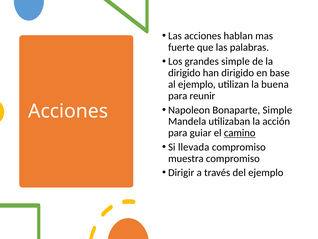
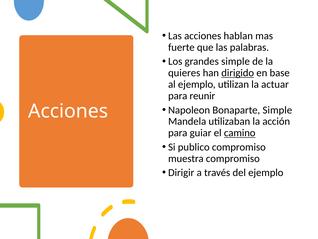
dirigido: dirigido -> quieres (184, 73)
dirigido underline: none -> present (238, 73)
buena: buena -> actuar (275, 84)
llevada: llevada -> publico (194, 147)
